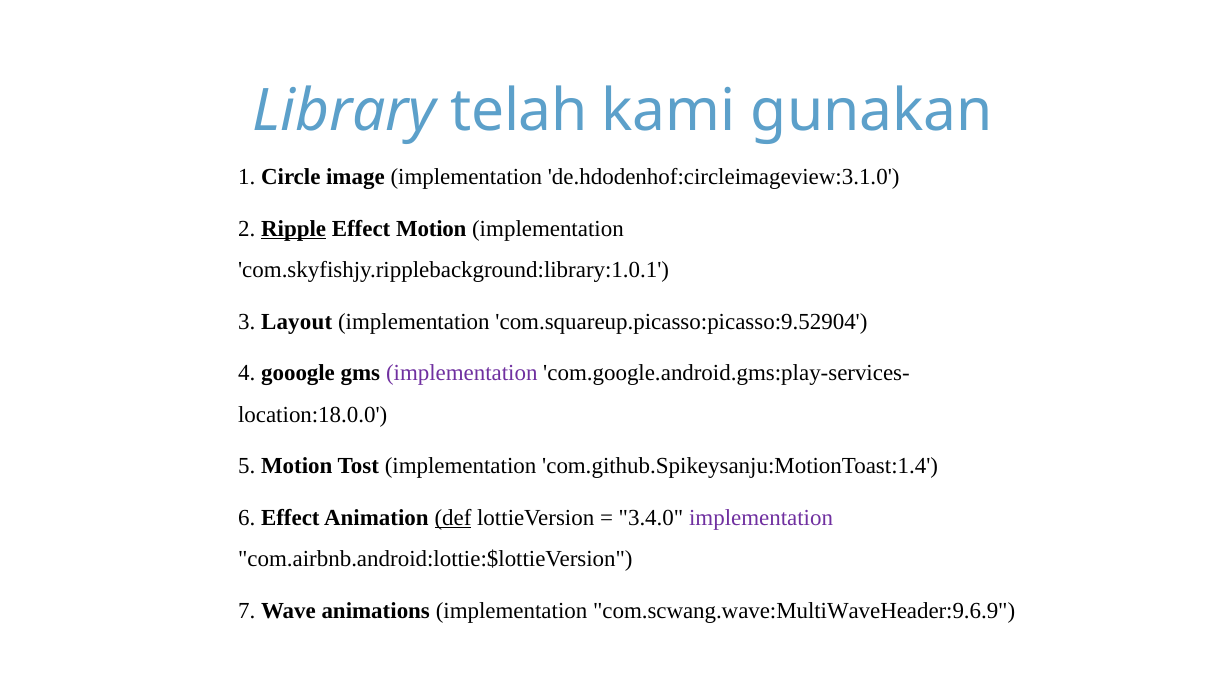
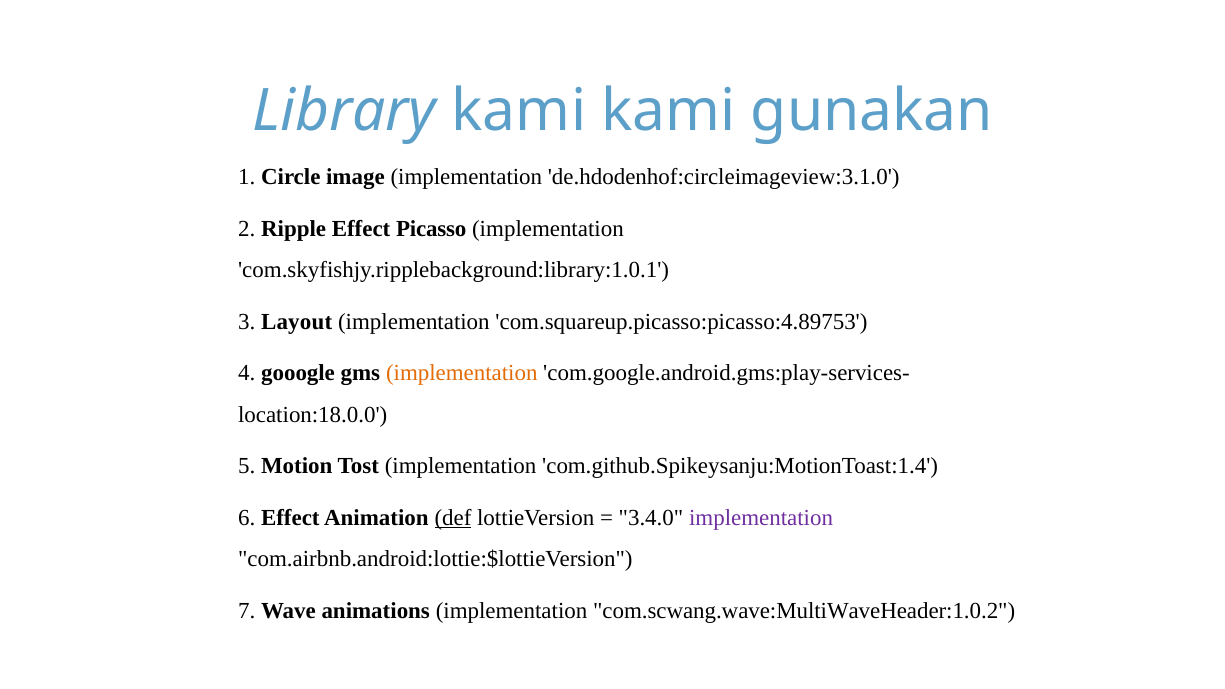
Library telah: telah -> kami (519, 111)
Ripple underline: present -> none (294, 229)
Effect Motion: Motion -> Picasso (431, 229)
com.squareup.picasso:picasso:9.52904: com.squareup.picasso:picasso:9.52904 -> com.squareup.picasso:picasso:4.89753 (681, 322)
implementation colour: purple -> orange (462, 373)
com.scwang.wave:MultiWaveHeader:9.6.9: com.scwang.wave:MultiWaveHeader:9.6.9 -> com.scwang.wave:MultiWaveHeader:1.0.2 (804, 611)
